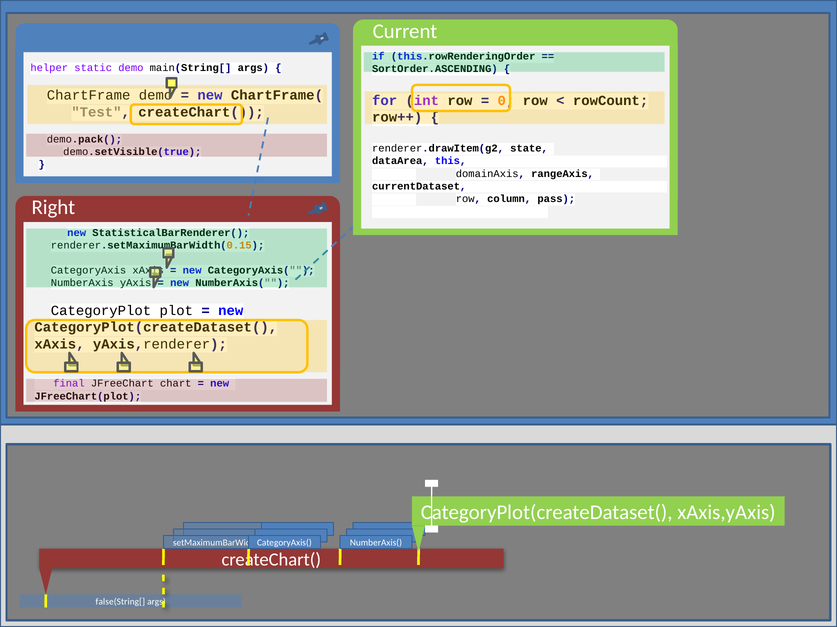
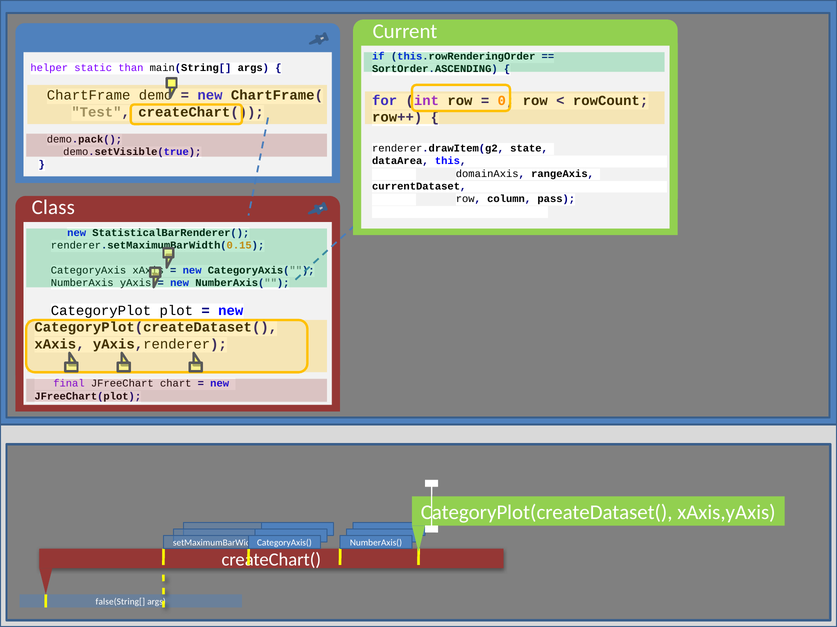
static demo: demo -> than (131, 68)
Right: Right -> Class (53, 208)
